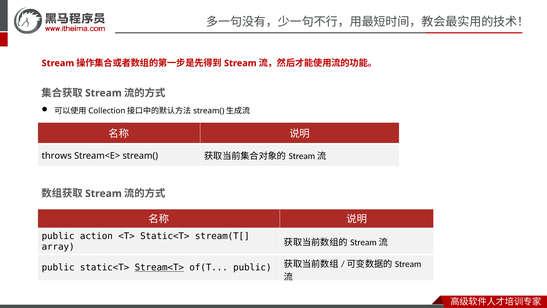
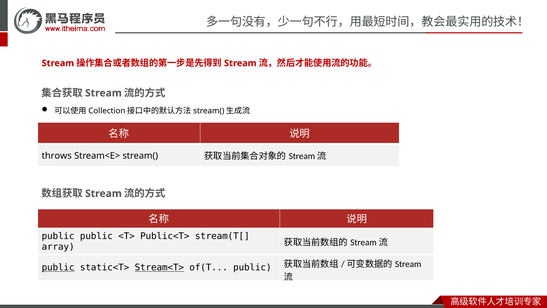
public action: action -> public (96, 236)
<T> Static<T>: Static<T> -> Public<T> (165, 236)
public underline: none -> present (58, 267)
